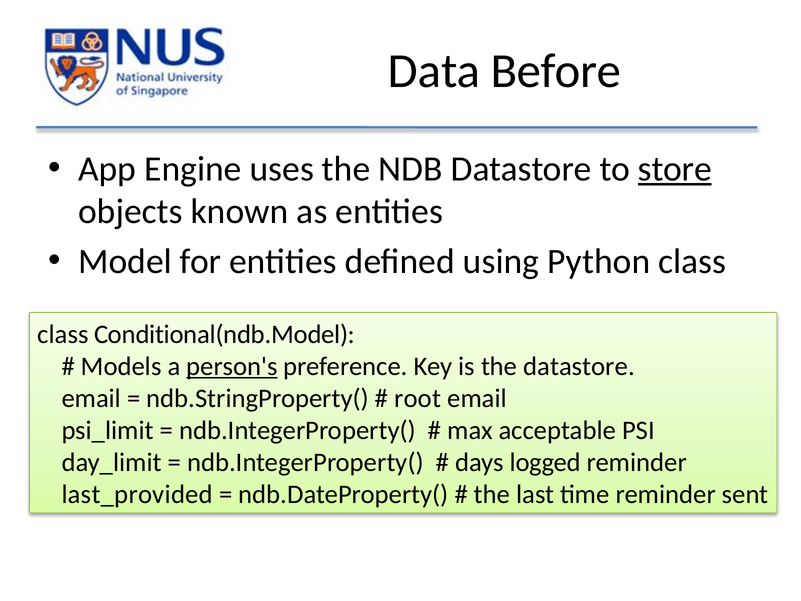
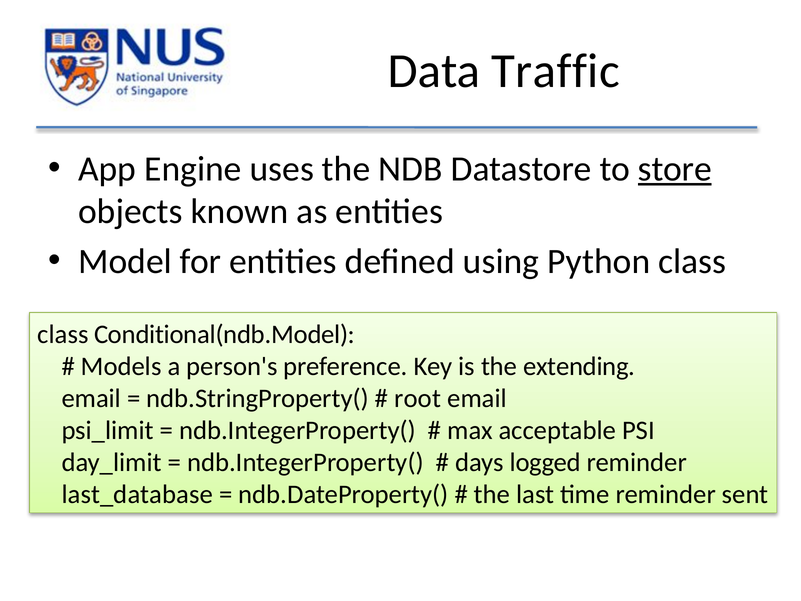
Before: Before -> Traffic (555, 71)
person's underline: present -> none (232, 366)
the datastore: datastore -> extending (579, 366)
last_provided: last_provided -> last_database (137, 494)
